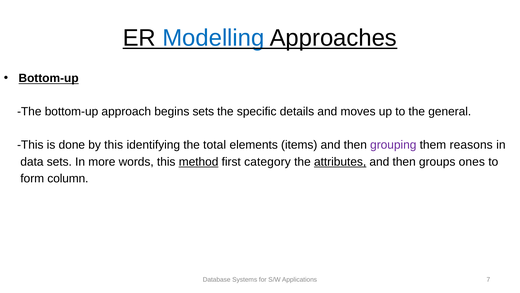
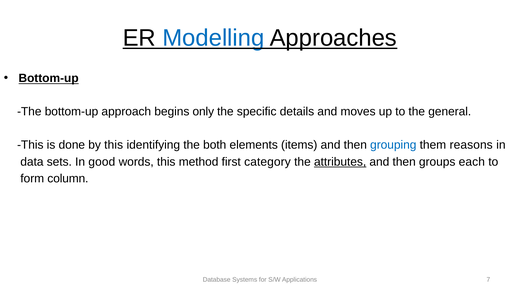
begins sets: sets -> only (203, 111)
total: total -> both (215, 145)
grouping colour: purple -> blue (393, 145)
more: more -> good (102, 161)
method underline: present -> none (199, 161)
ones: ones -> each (472, 161)
